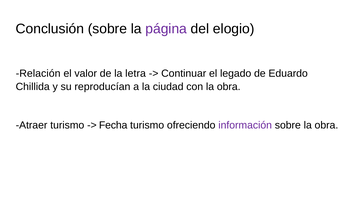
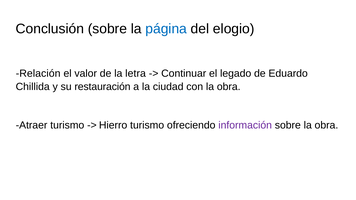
página colour: purple -> blue (166, 29)
reproducían: reproducían -> restauración (103, 87)
Fecha: Fecha -> Hierro (113, 125)
